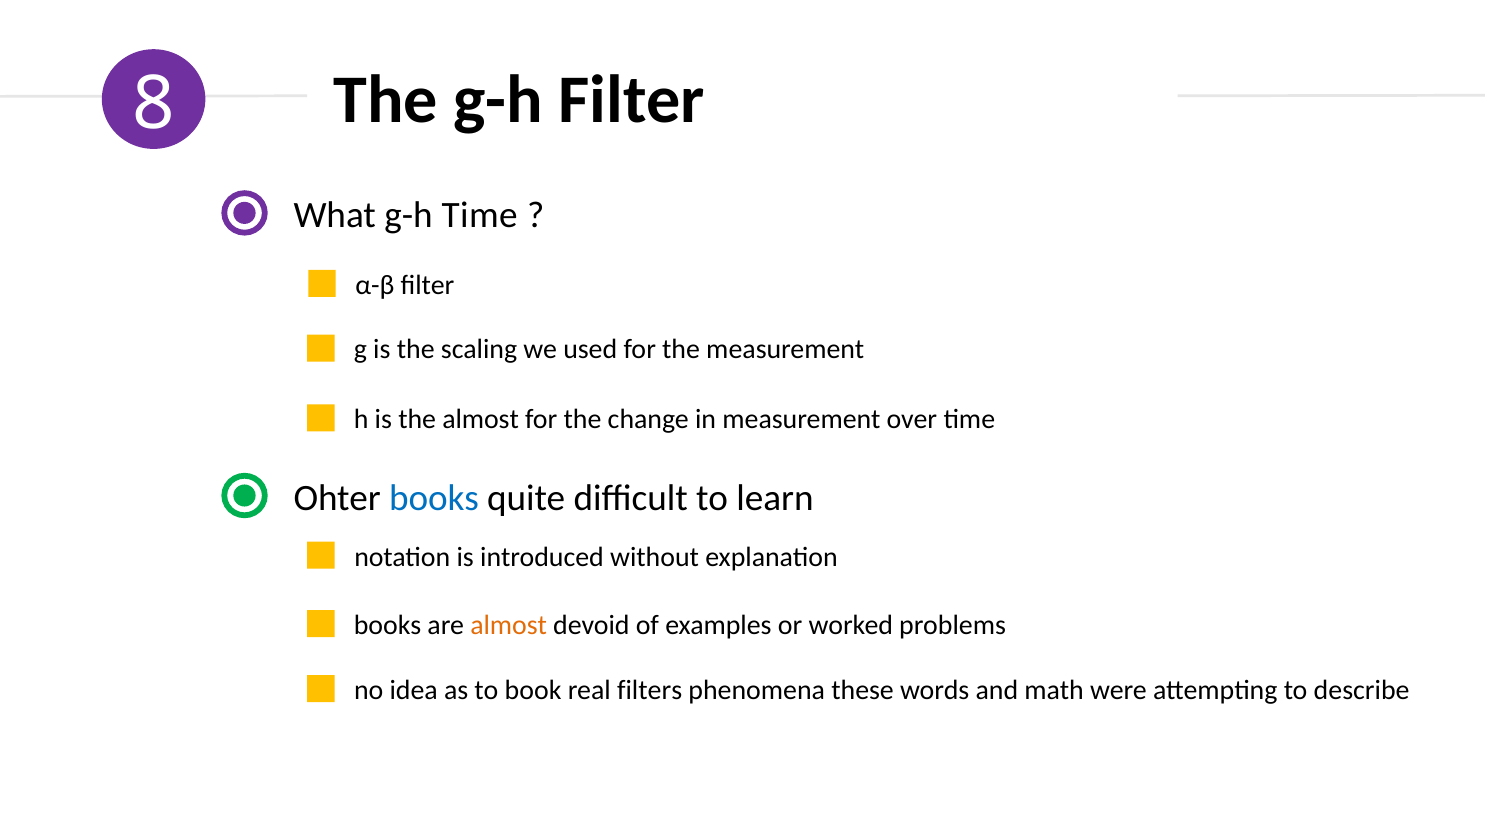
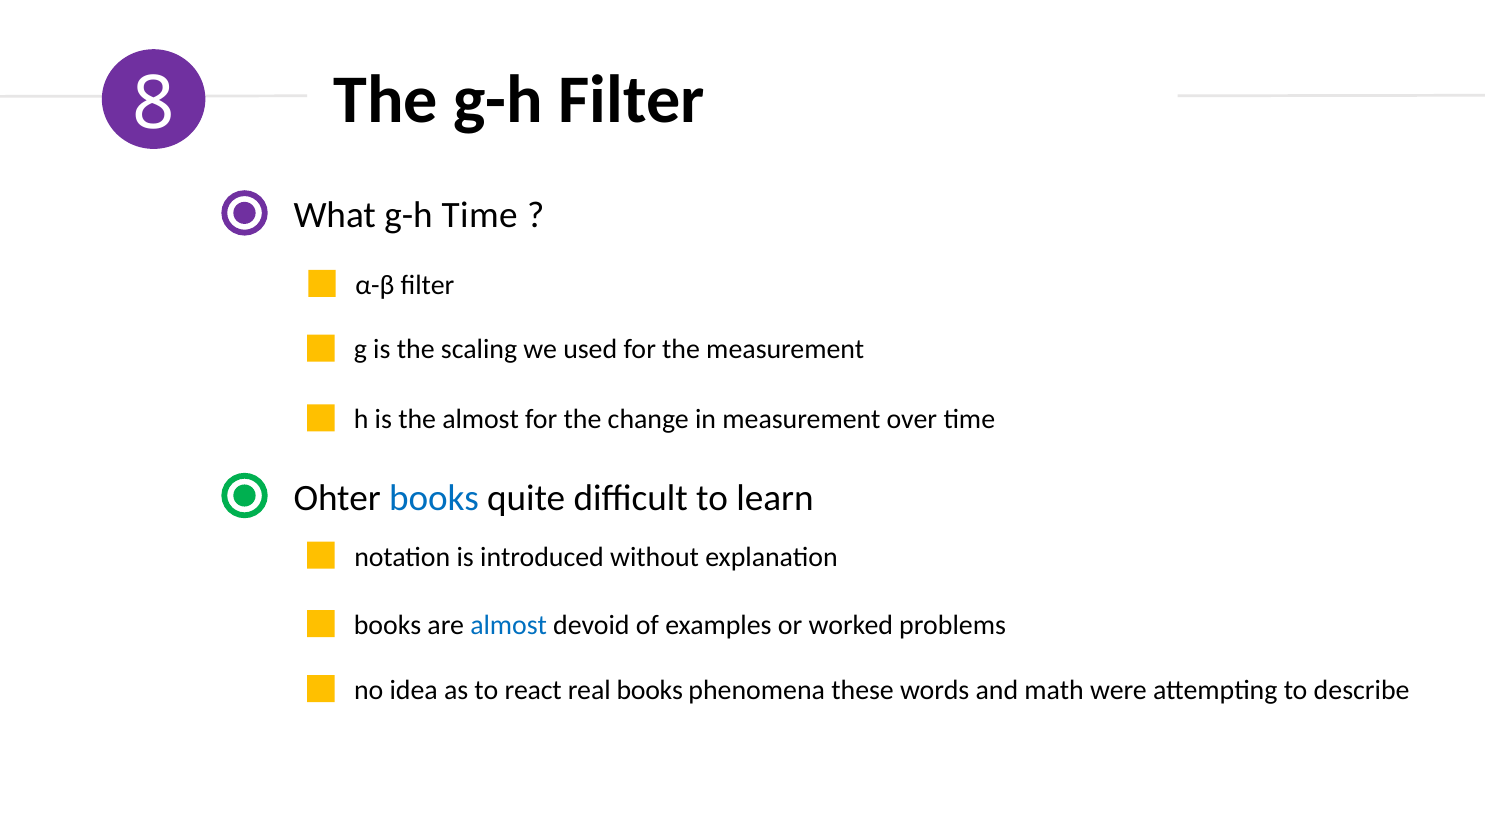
almost colour: orange -> blue (509, 626)
book: book -> react (533, 691)
real filters: filters -> books (650, 691)
